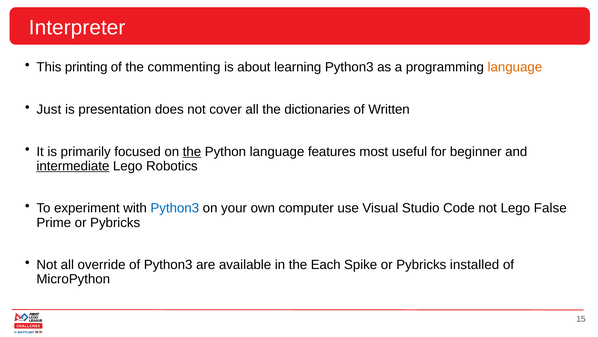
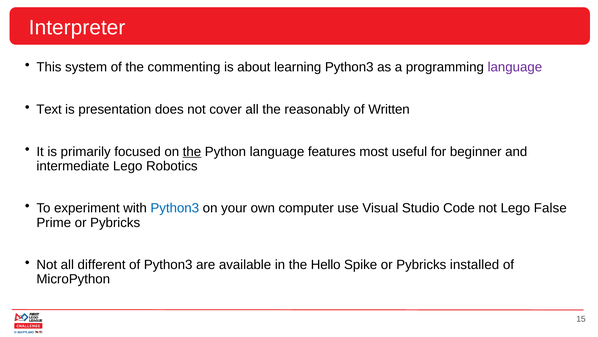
printing: printing -> system (86, 67)
language colour: orange -> purple (515, 67)
Just: Just -> Text (49, 109)
dictionaries: dictionaries -> reasonably (317, 109)
intermediate underline: present -> none (73, 166)
override: override -> different (102, 264)
Each: Each -> Hello (326, 264)
